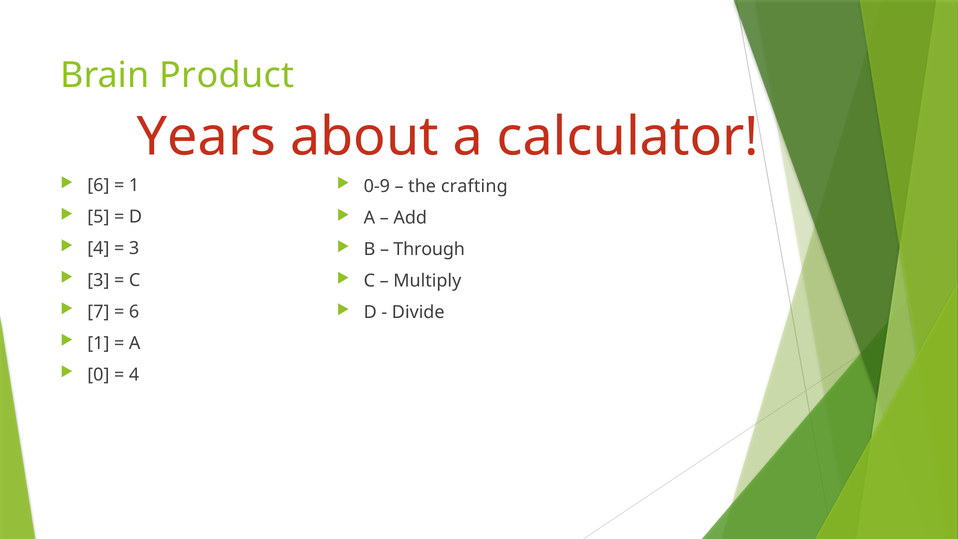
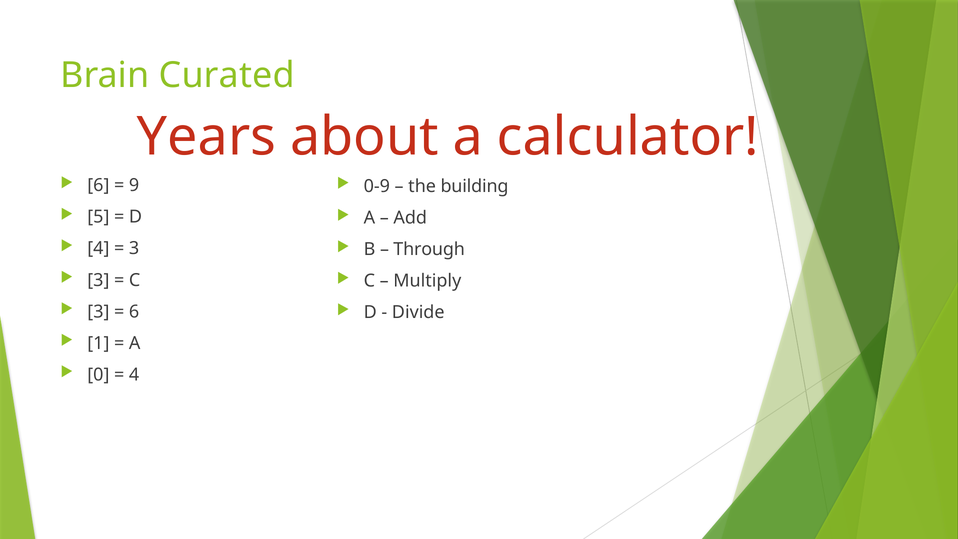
Product: Product -> Curated (227, 76)
1: 1 -> 9 (134, 185)
crafting: crafting -> building (474, 186)
7: 7 -> 3 (98, 312)
